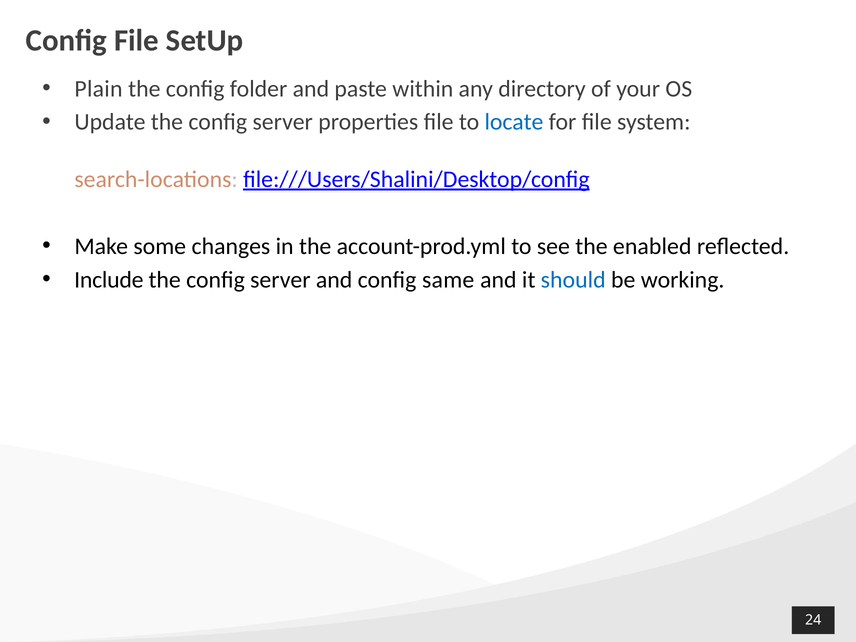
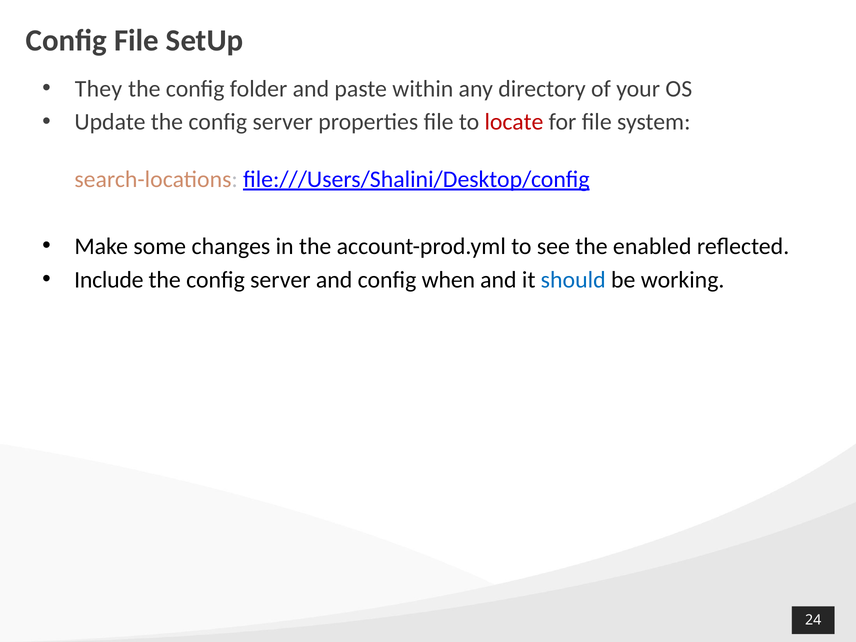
Plain: Plain -> They (99, 89)
locate colour: blue -> red (514, 122)
same: same -> when (448, 280)
